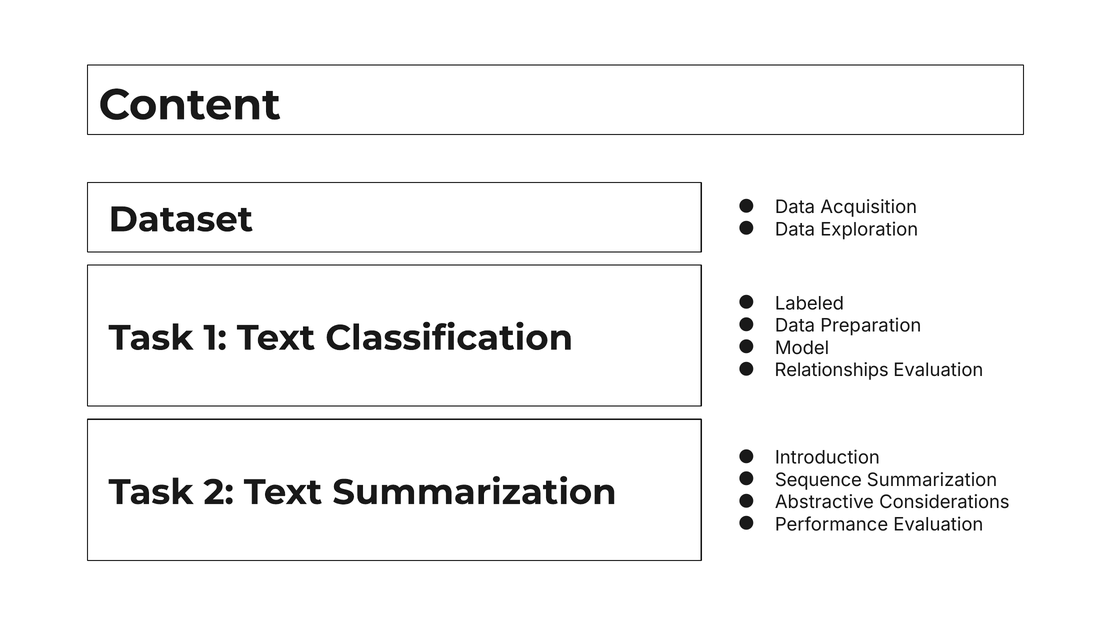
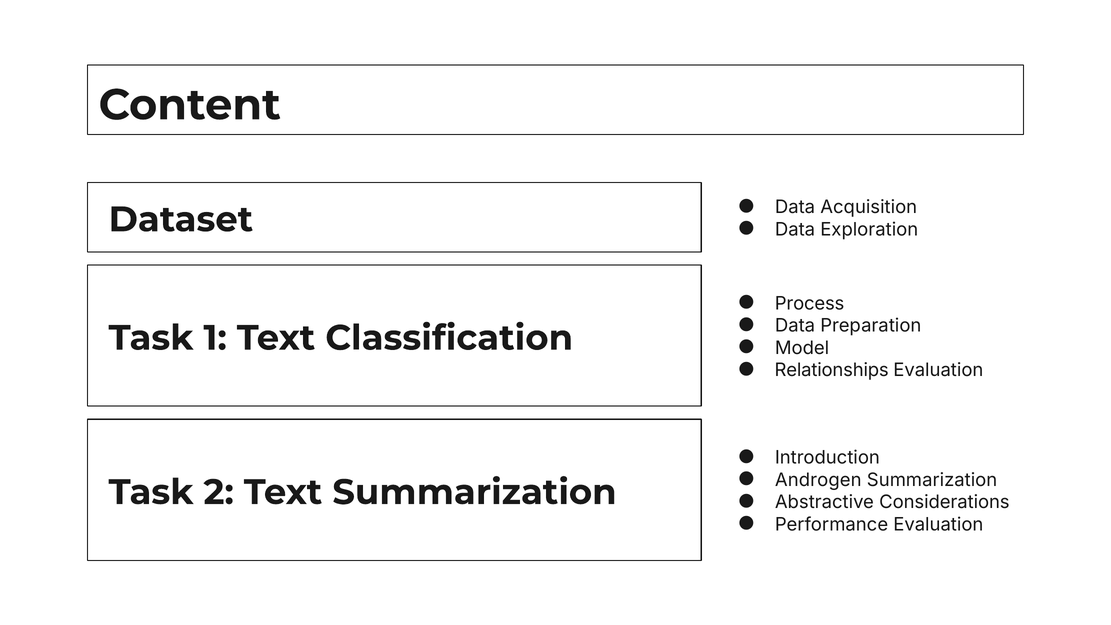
Labeled: Labeled -> Process (810, 303)
Sequence: Sequence -> Androgen (818, 480)
